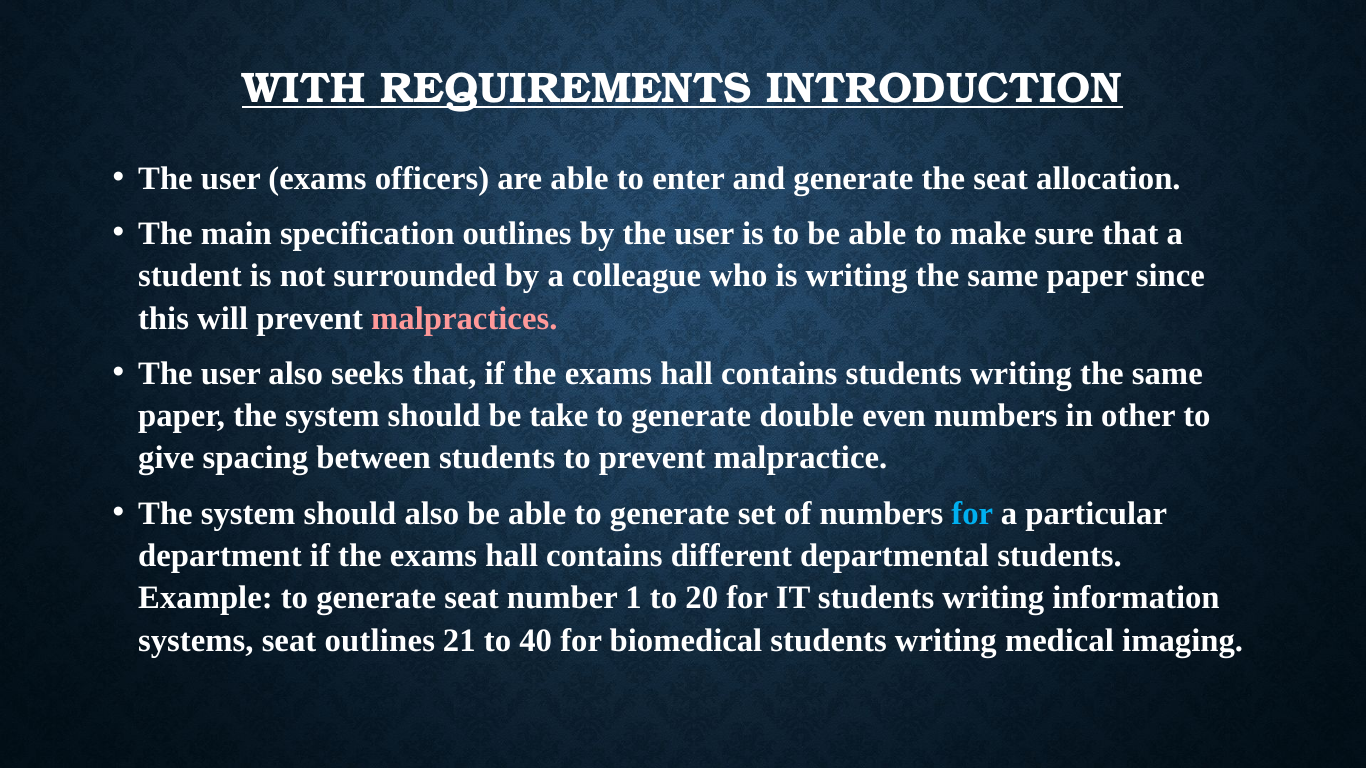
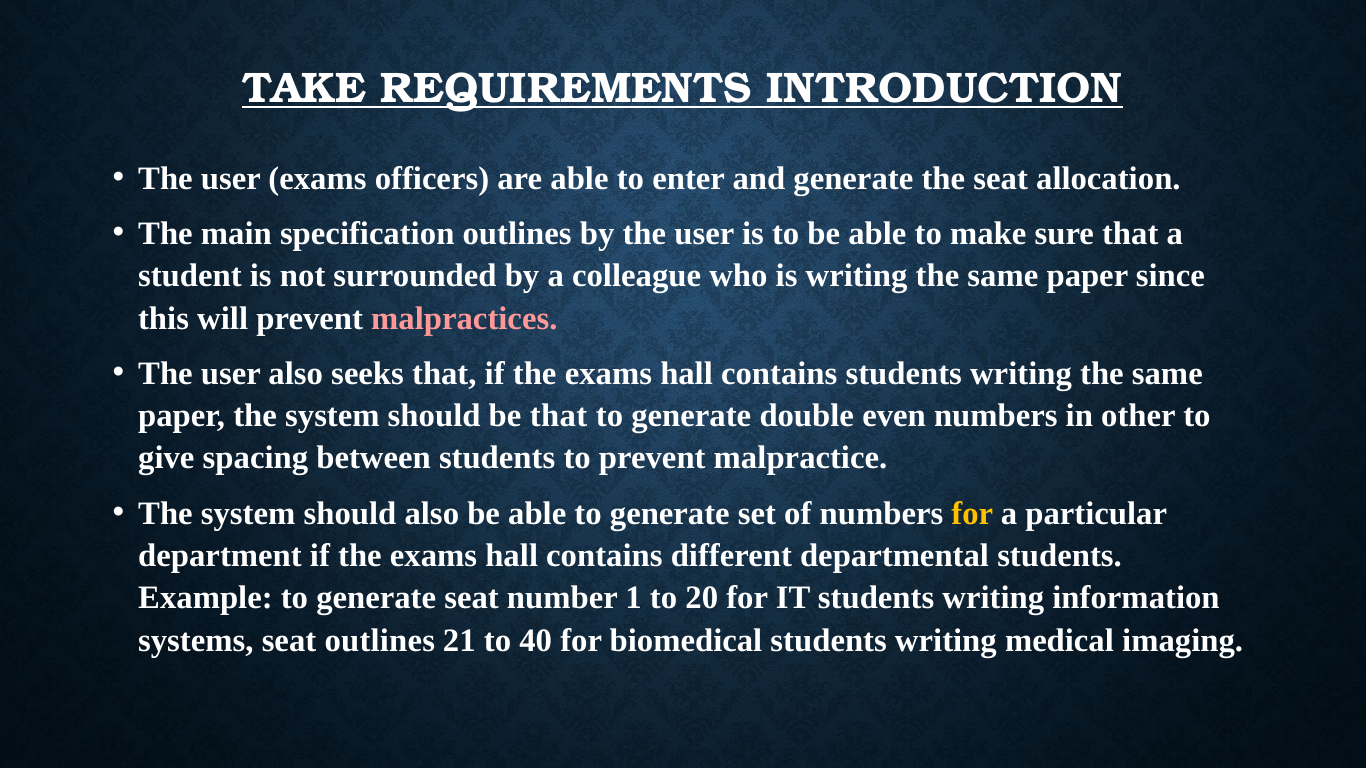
WITH: WITH -> TAKE (304, 89)
be take: take -> that (559, 416)
for colour: light blue -> yellow (972, 514)
